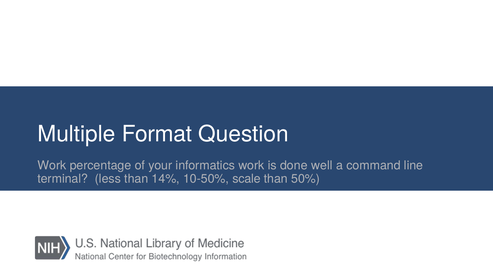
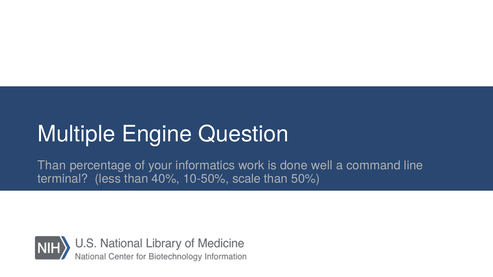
Format: Format -> Engine (157, 134)
Work: Work -> Than (52, 166)
14%: 14% -> 40% (166, 179)
